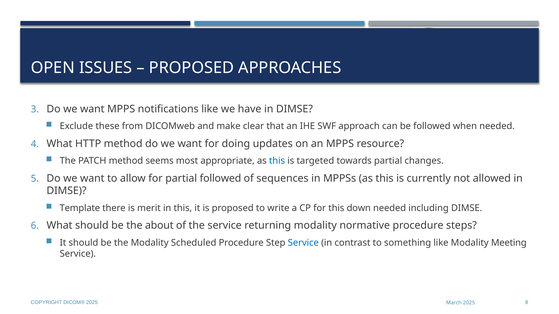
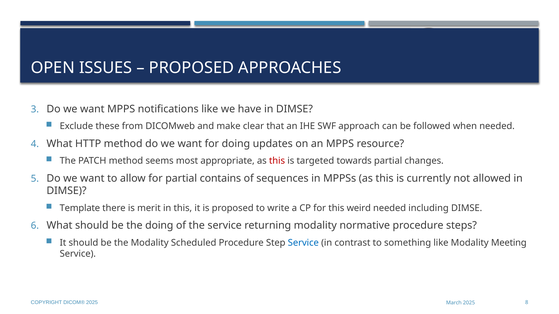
this colour: blue -> red (277, 161)
partial followed: followed -> contains (220, 179)
down: down -> weird (359, 208)
the about: about -> doing (159, 226)
